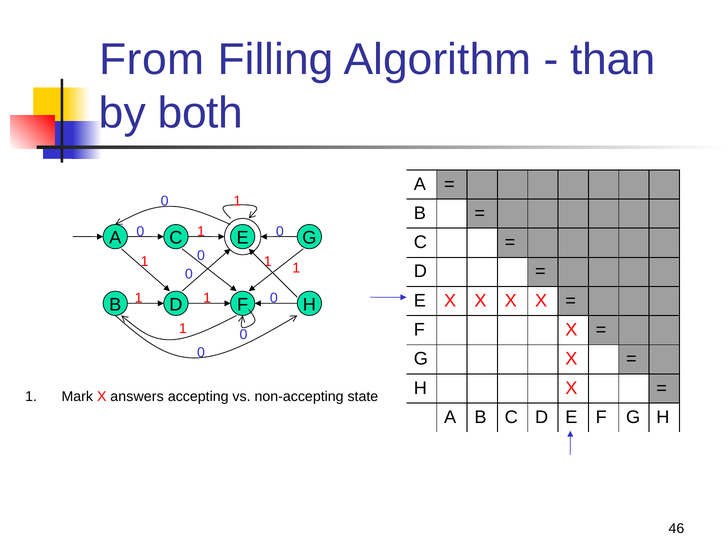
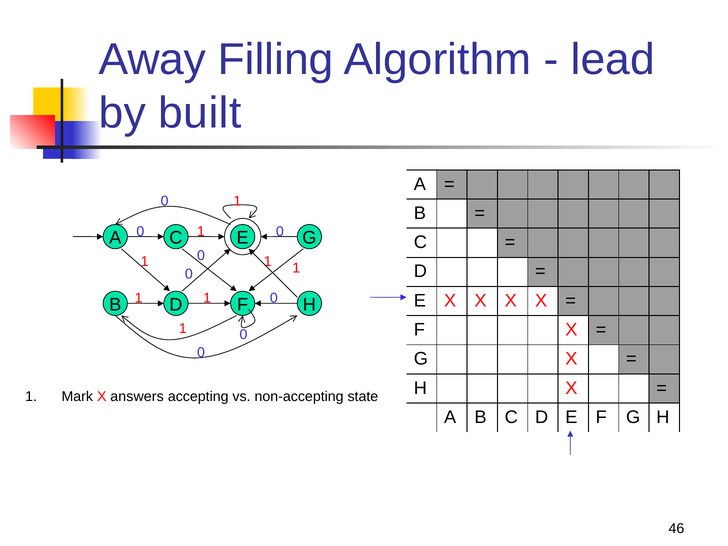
From: From -> Away (152, 60)
than: than -> lead (613, 60)
both: both -> built (200, 113)
